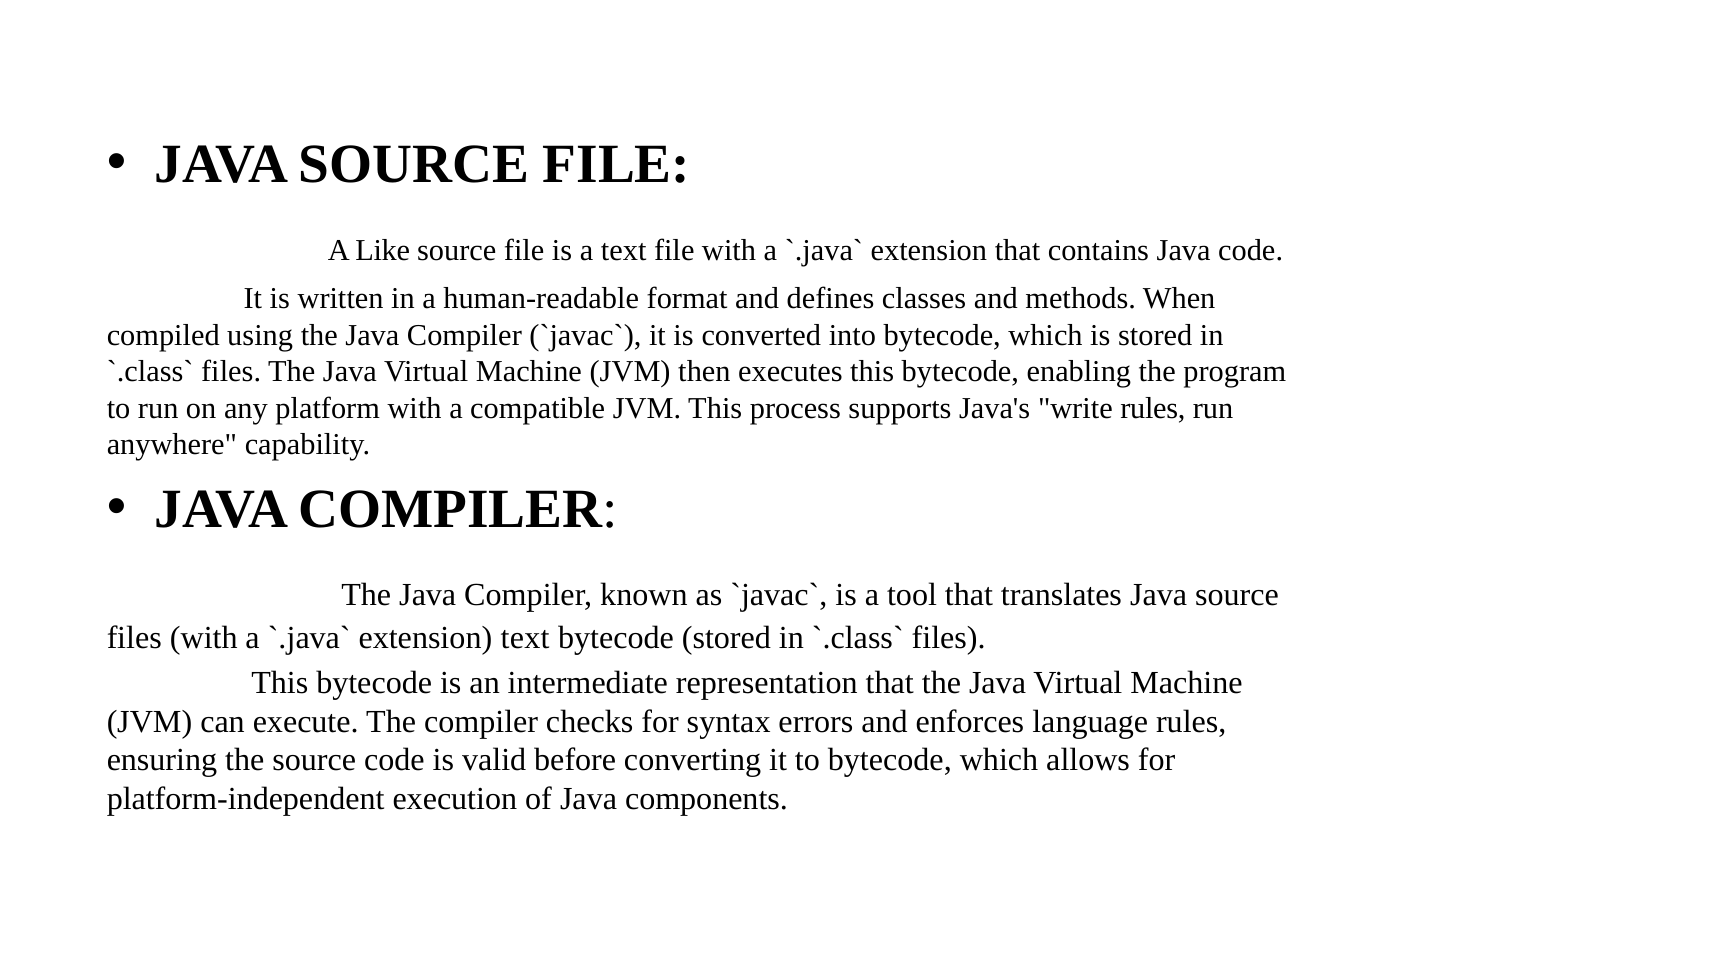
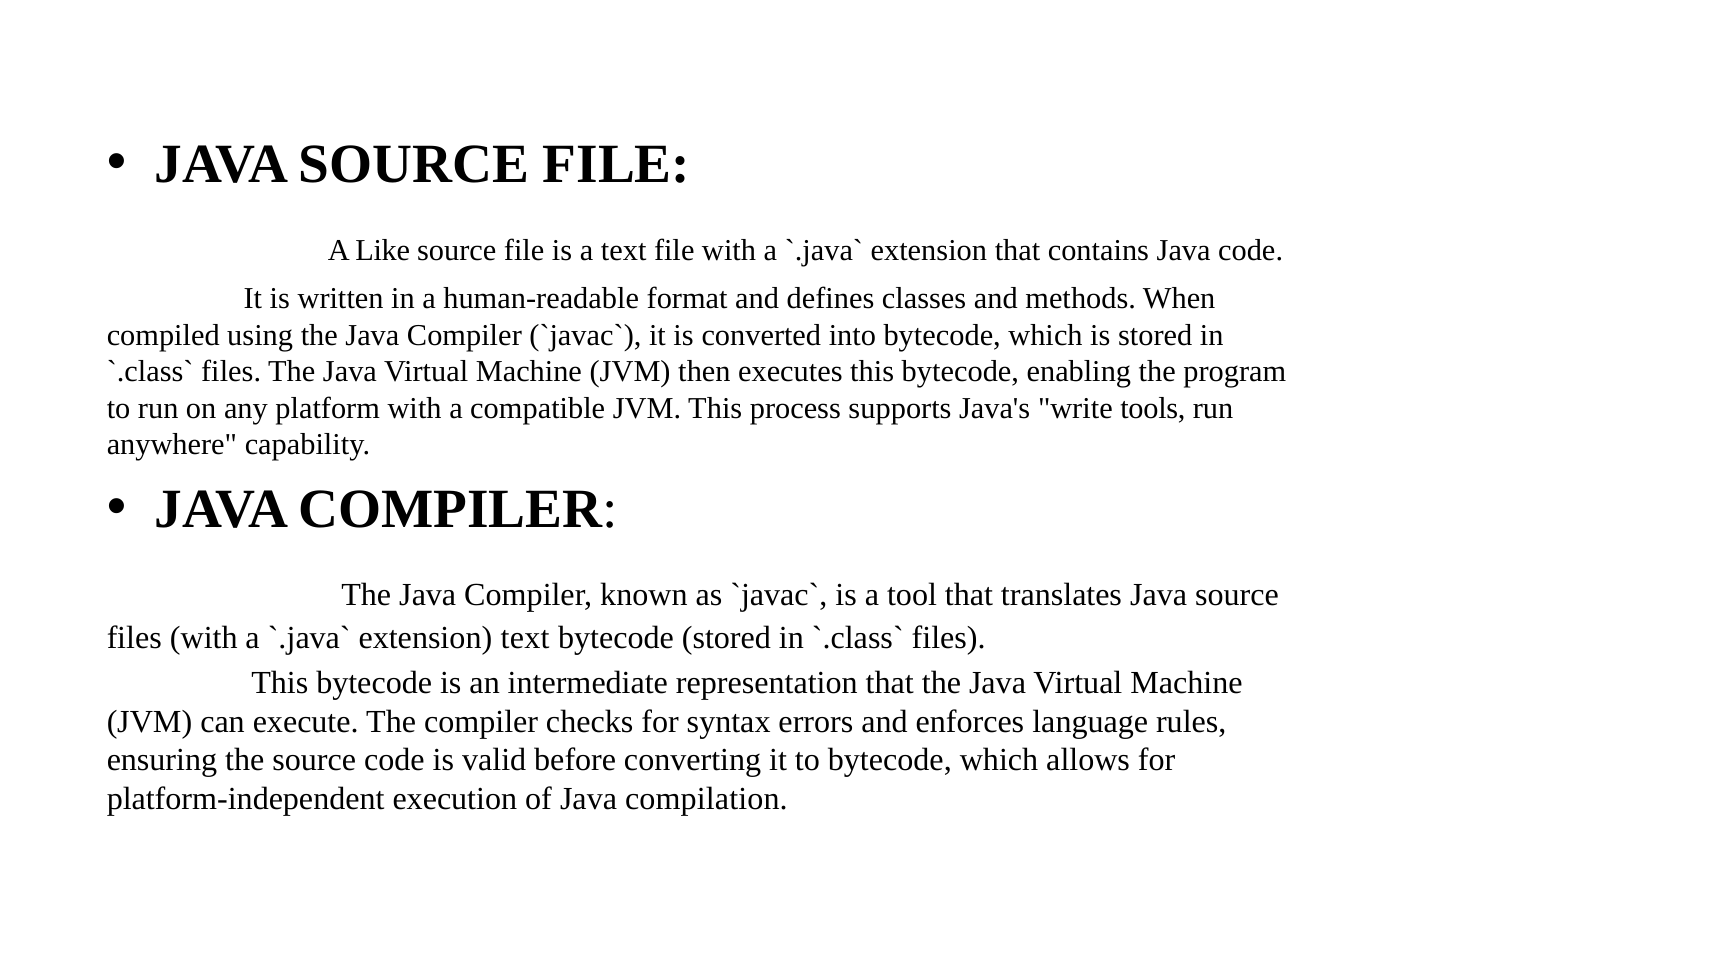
write rules: rules -> tools (1153, 408)
components: components -> compilation (706, 798)
